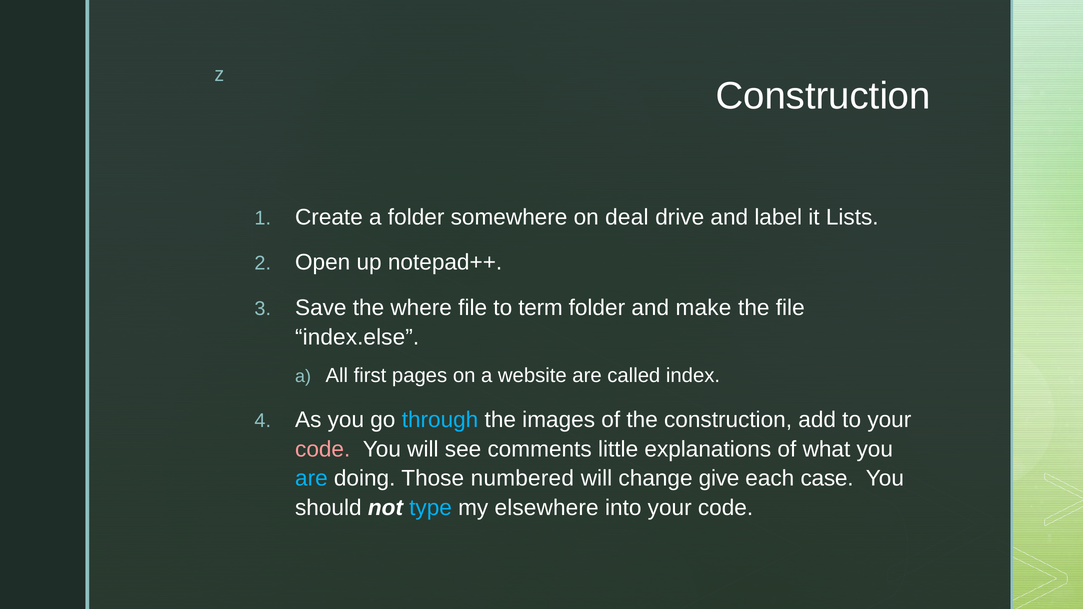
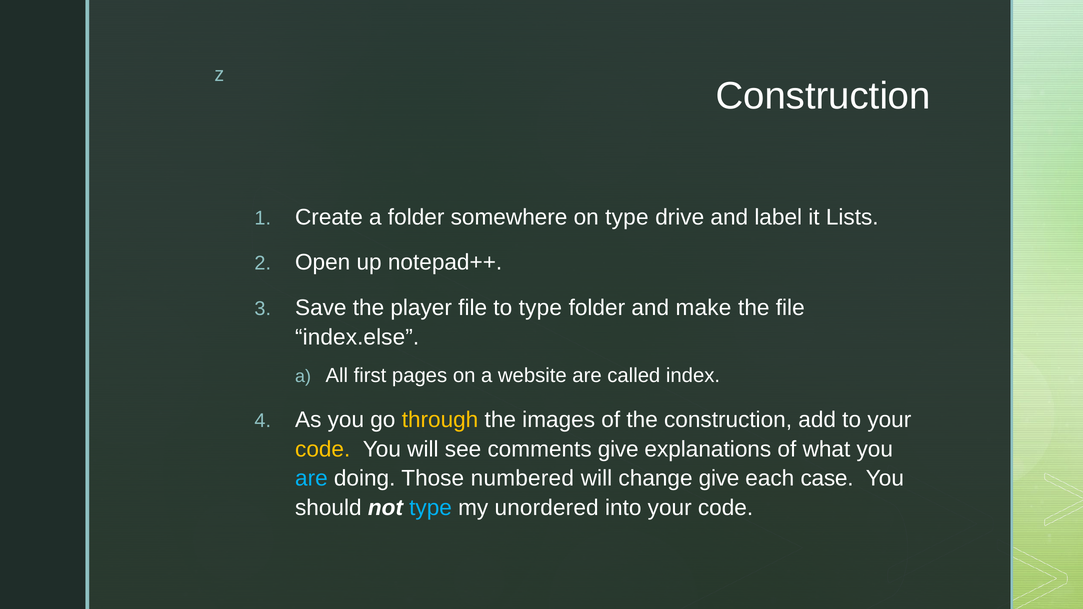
on deal: deal -> type (627, 217)
where: where -> player (421, 308)
to term: term -> type (540, 308)
through colour: light blue -> yellow (440, 420)
code colour: pink -> yellow (323, 449)
comments little: little -> give (618, 449)
elsewhere: elsewhere -> unordered (547, 508)
